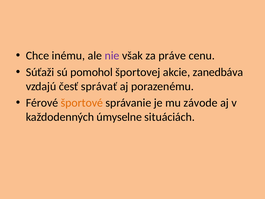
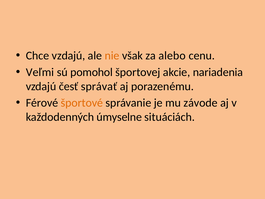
Chce inému: inému -> vzdajú (68, 56)
nie colour: purple -> orange (112, 56)
práve: práve -> alebo (172, 56)
Súťaži: Súťaži -> Veľmi (40, 72)
zanedbáva: zanedbáva -> nariadenia (218, 72)
